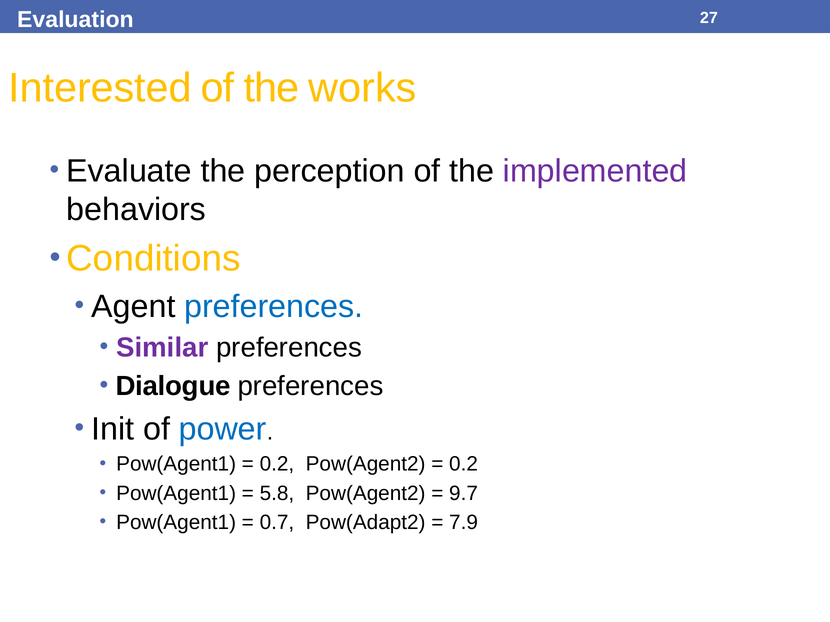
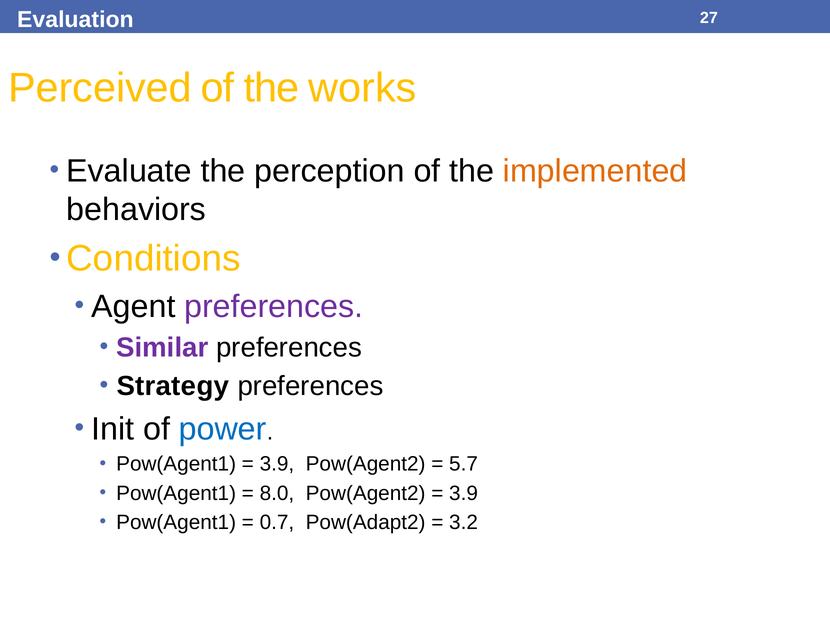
Interested: Interested -> Perceived (100, 88)
implemented colour: purple -> orange (595, 171)
preferences colour: blue -> purple (274, 307)
Dialogue: Dialogue -> Strategy (173, 387)
0.2: 0.2 -> 3.9 (277, 465)
0.2: 0.2 -> 5.7 (464, 465)
5.8: 5.8 -> 8.0 (277, 494)
9.7: 9.7 -> 3.9 (464, 494)
7.9: 7.9 -> 3.2 (464, 523)
